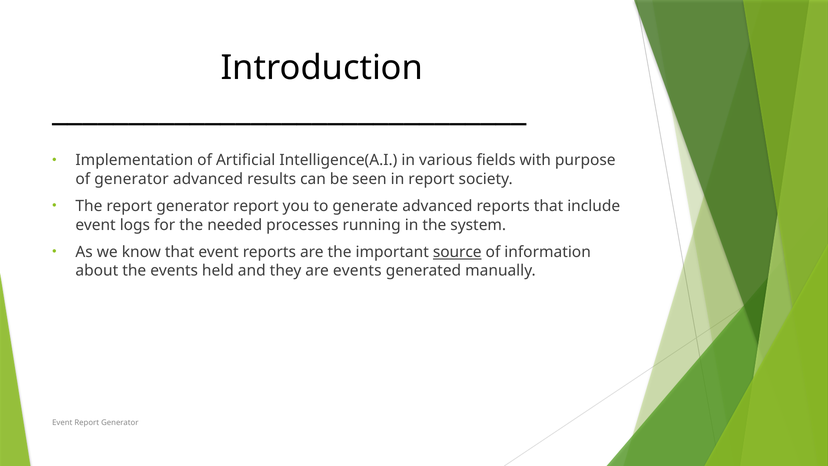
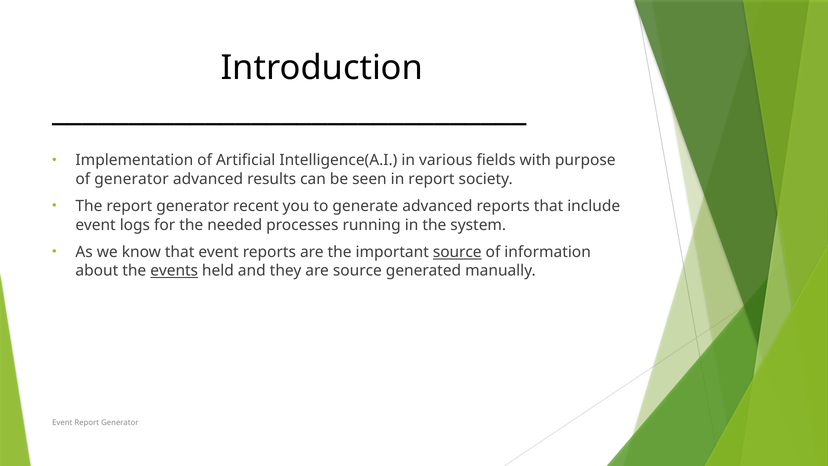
generator report: report -> recent (256, 206)
events underline: none -> present (174, 271)
are events: events -> source (357, 271)
